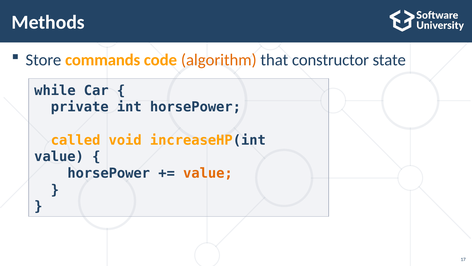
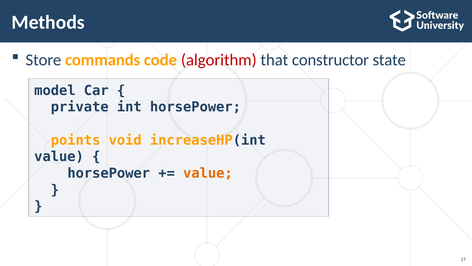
algorithm colour: orange -> red (219, 60)
while: while -> model (55, 90)
called: called -> points (76, 140)
